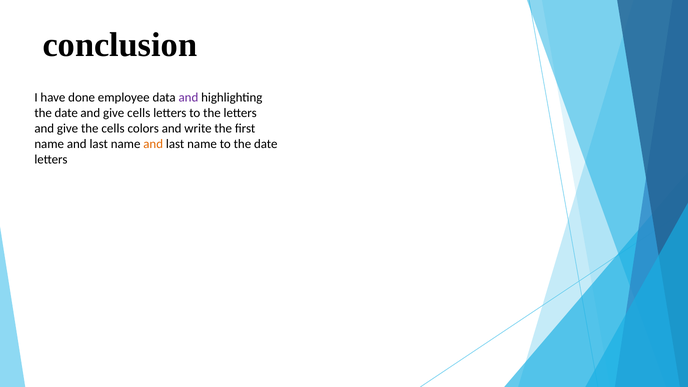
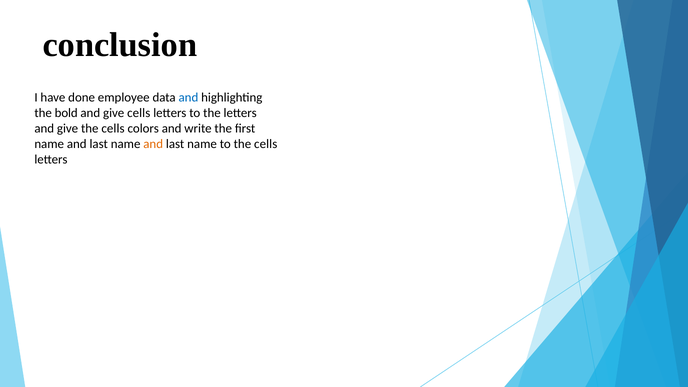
and colour: purple -> blue (188, 98)
date: date -> bold (66, 113)
to the date: date -> cells (266, 144)
